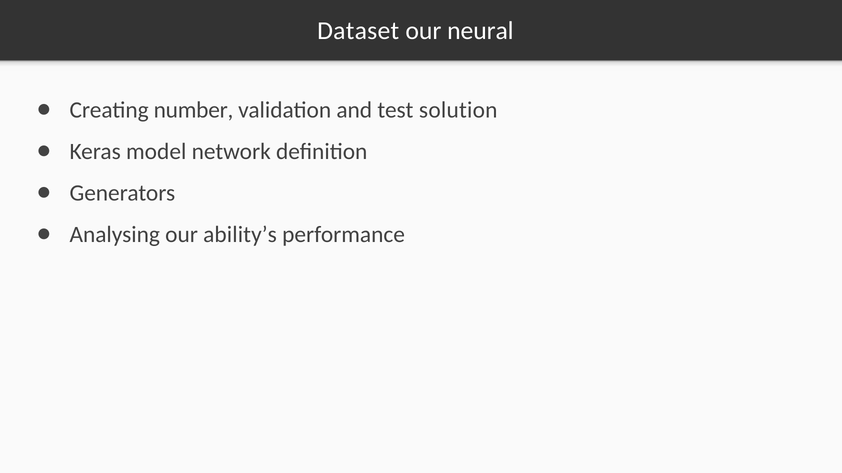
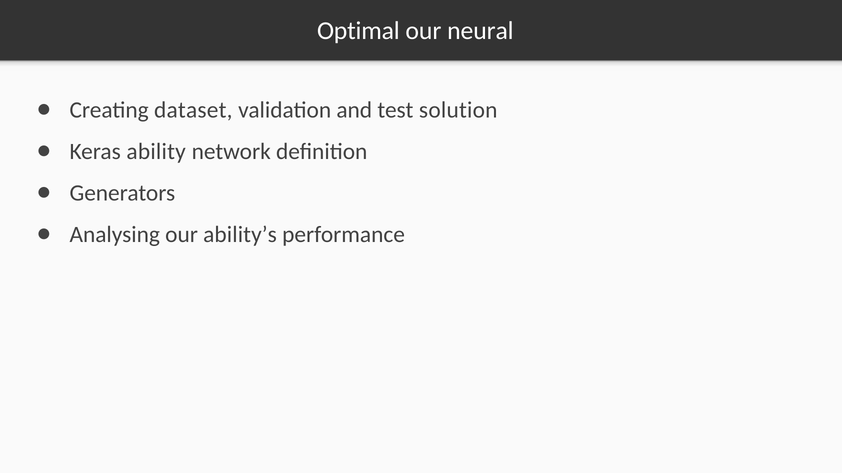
Dataset: Dataset -> Optimal (358, 31)
number: number -> dataset (193, 110)
model: model -> ability (156, 152)
